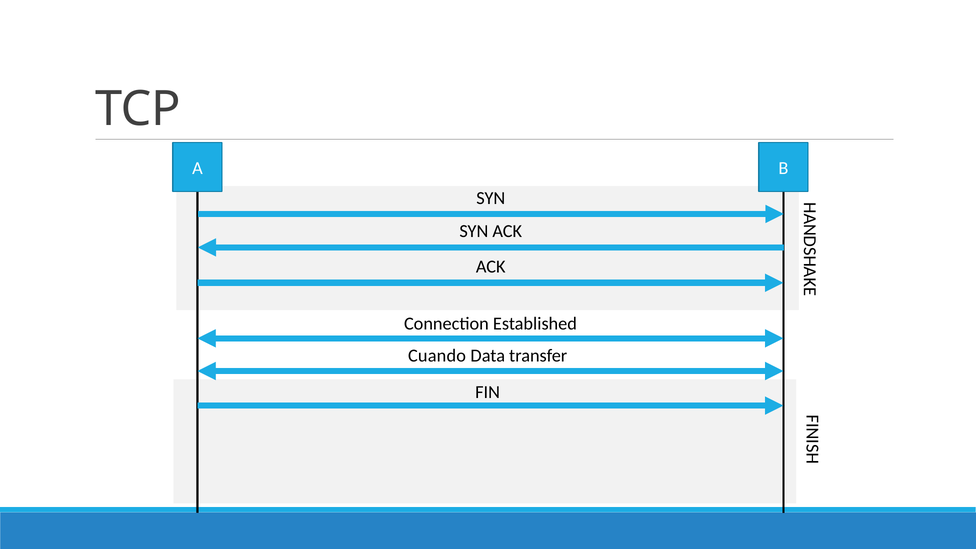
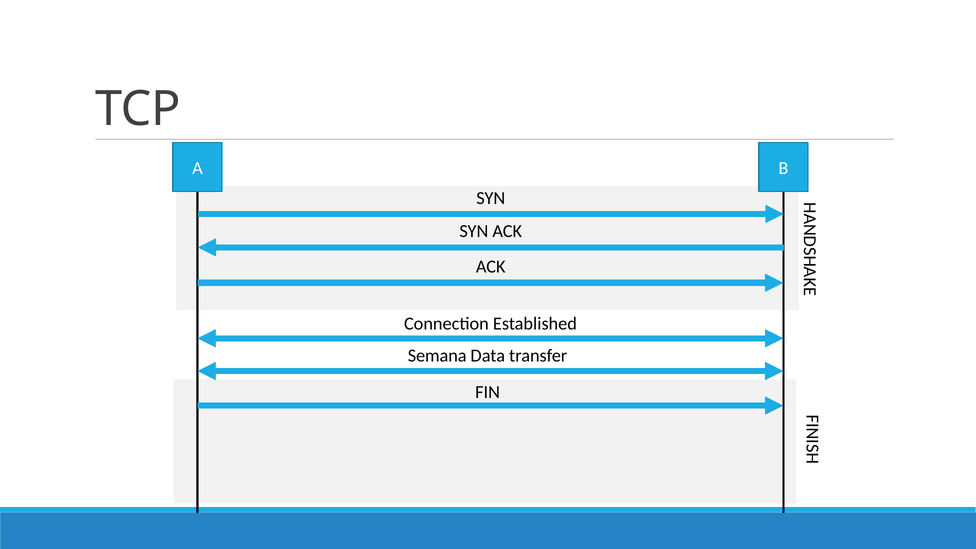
Cuando: Cuando -> Semana (437, 356)
